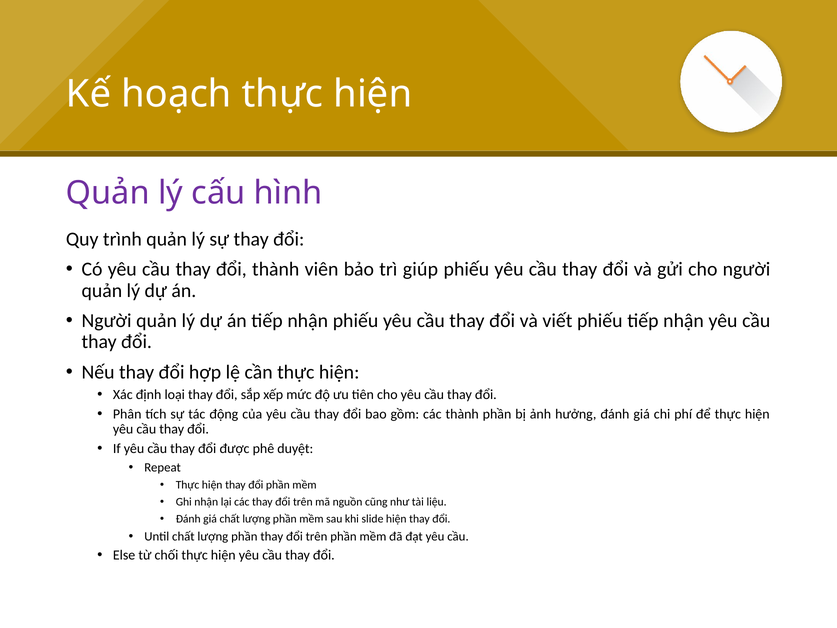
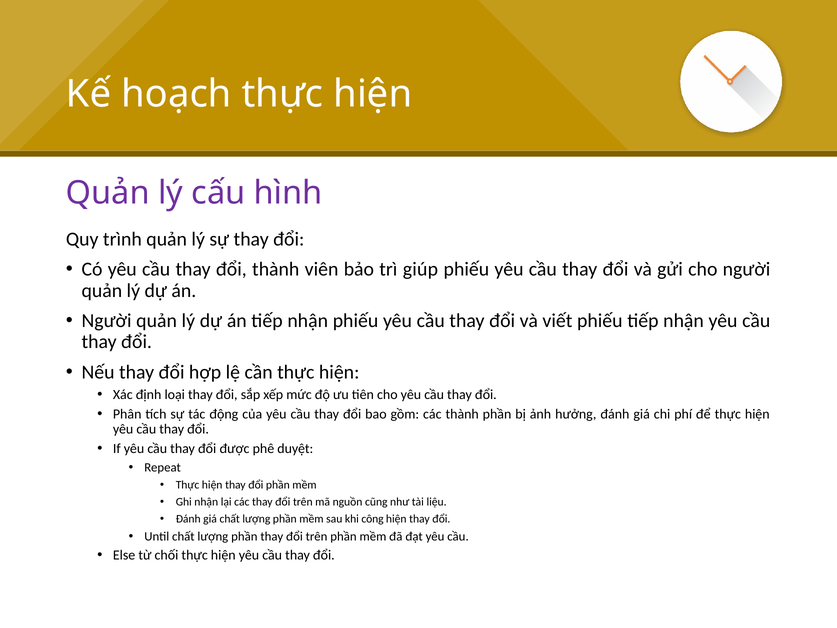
slide: slide -> công (373, 519)
